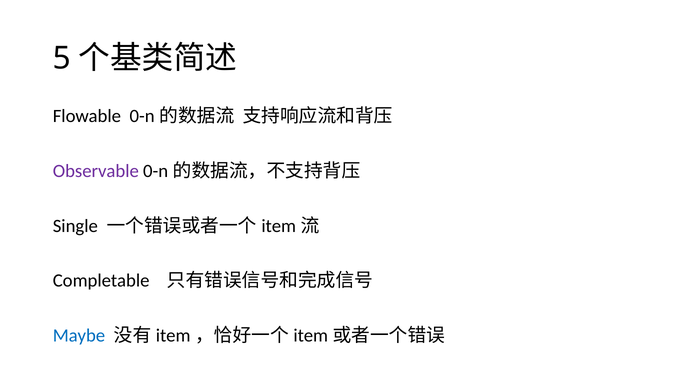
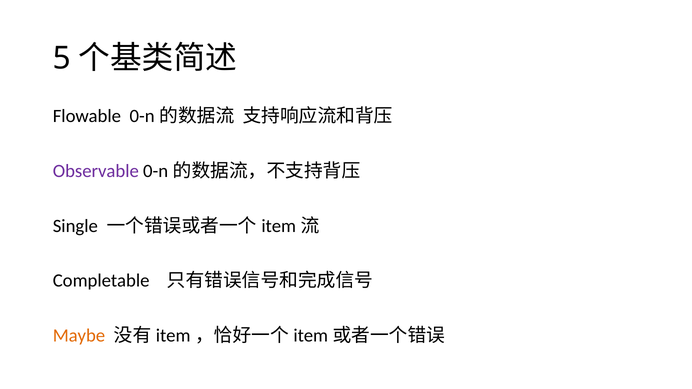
Maybe colour: blue -> orange (79, 336)
